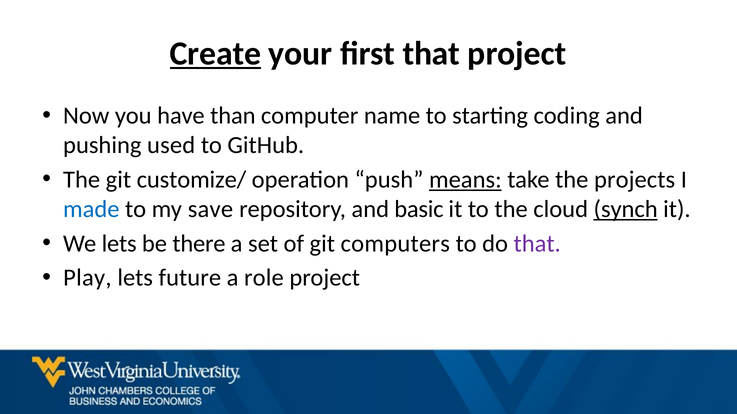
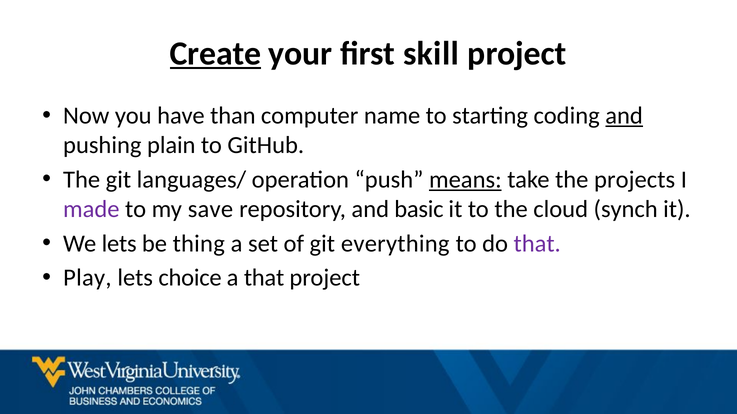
first that: that -> skill (431, 54)
and underline: none -> present (624, 116)
used: used -> plain (171, 145)
customize/: customize/ -> languages/ (191, 180)
made colour: blue -> purple (91, 209)
synch underline: present -> none (626, 209)
there: there -> thing (199, 244)
computers: computers -> everything (395, 244)
future: future -> choice (190, 278)
a role: role -> that (264, 278)
